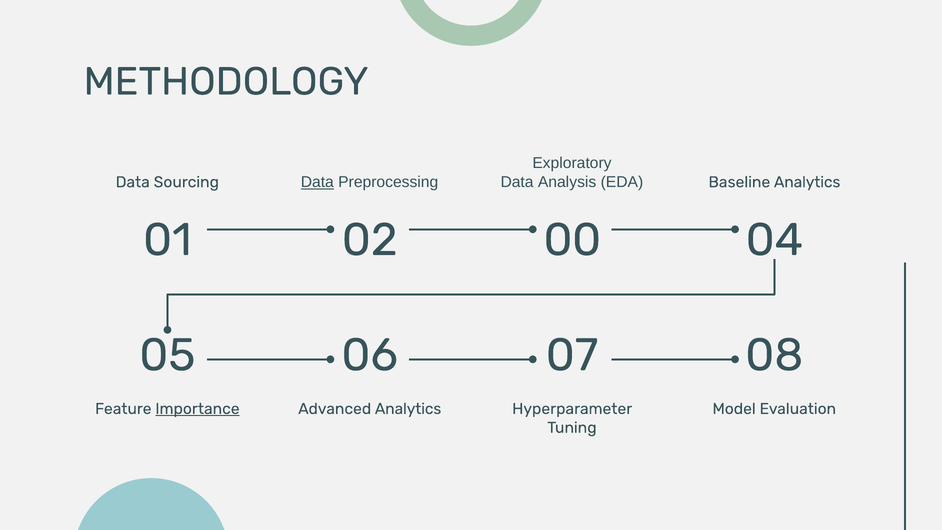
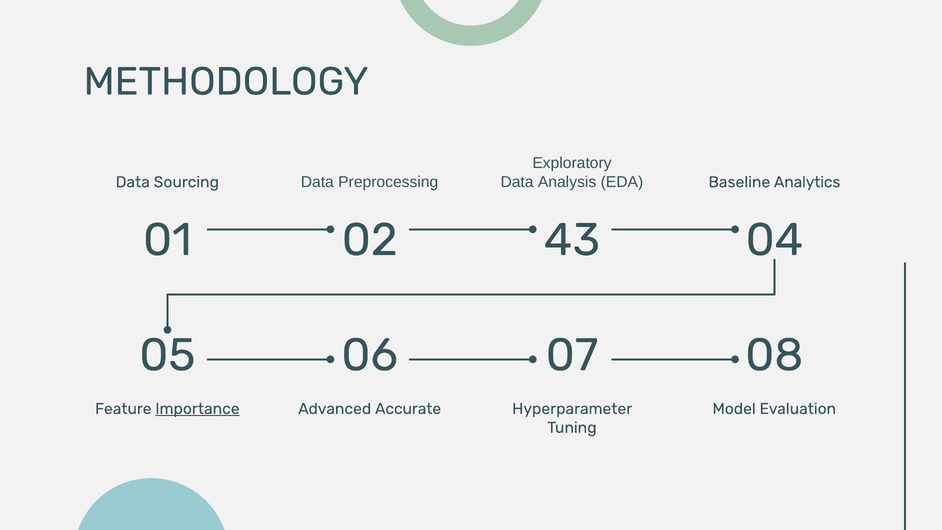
Data underline: present -> none (317, 182)
00: 00 -> 43 (572, 240)
Advanced Analytics: Analytics -> Accurate (408, 409)
